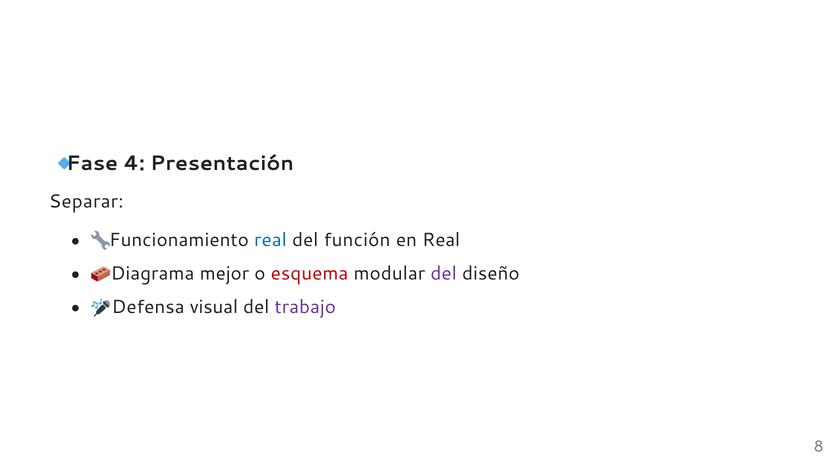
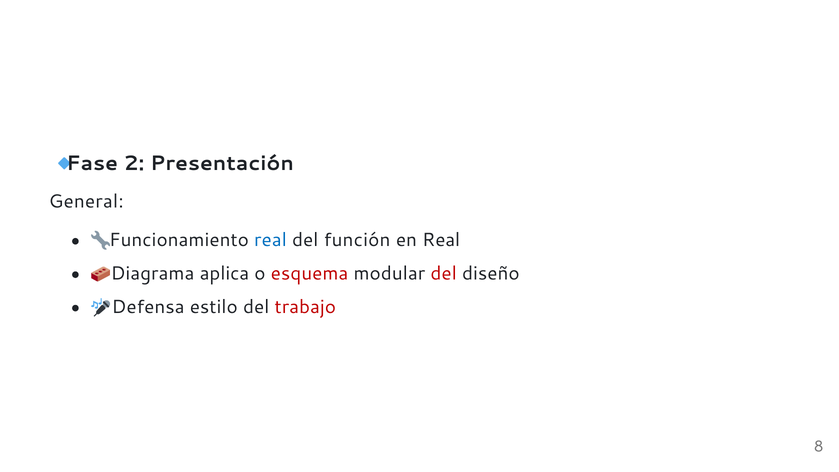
4: 4 -> 2 (134, 163)
Separar: Separar -> General (86, 201)
mejor: mejor -> aplica (224, 273)
del colour: purple -> red (444, 273)
visual: visual -> estilo (214, 307)
trabajo colour: purple -> red (305, 307)
